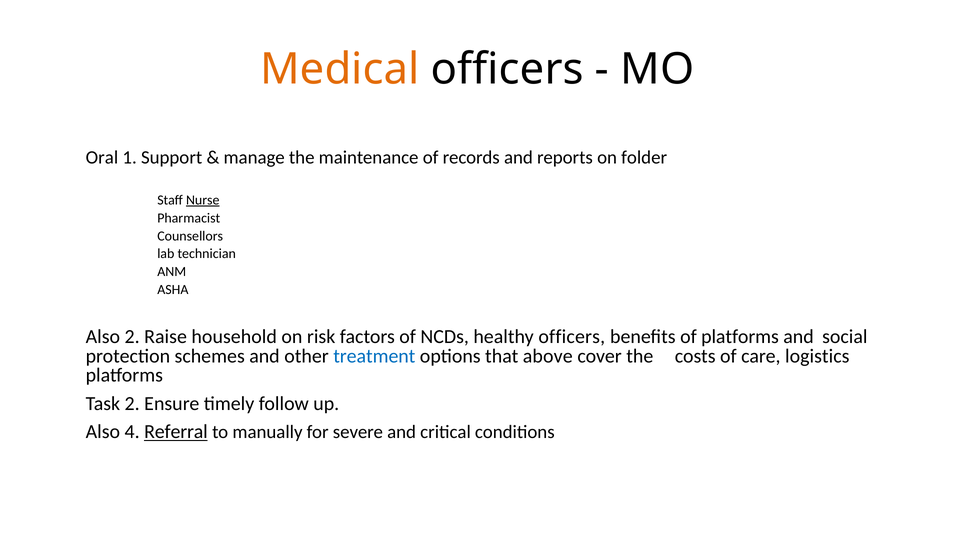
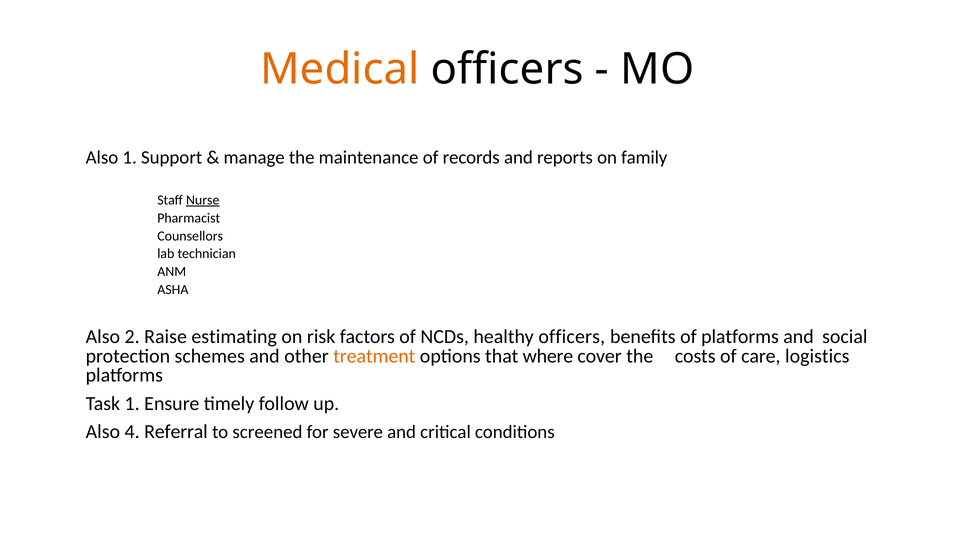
Oral: Oral -> Also (102, 158)
folder: folder -> family (644, 158)
household: household -> estimating (234, 337)
treatment colour: blue -> orange (374, 356)
above: above -> where (548, 356)
Task 2: 2 -> 1 (132, 404)
Referral underline: present -> none (176, 432)
manually: manually -> screened (267, 432)
